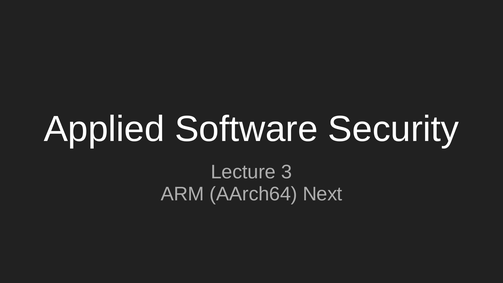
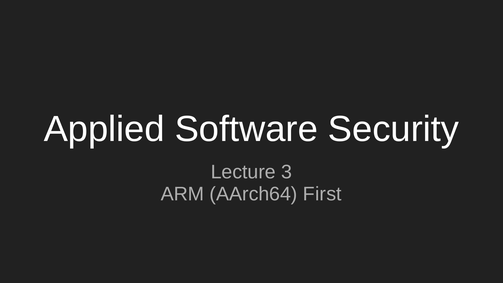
Next: Next -> First (322, 194)
